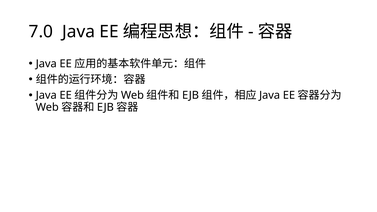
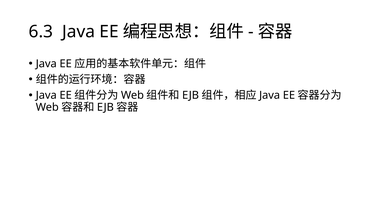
7.0: 7.0 -> 6.3 (41, 32)
